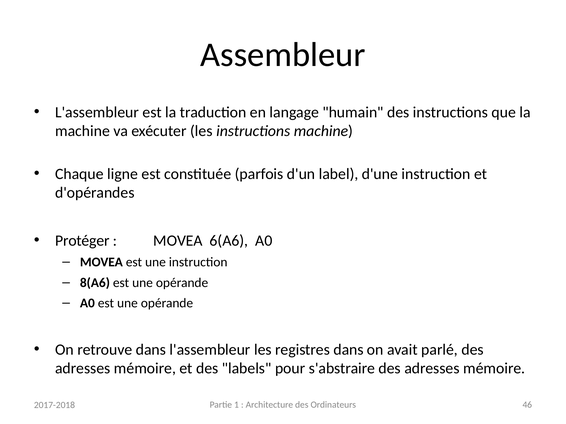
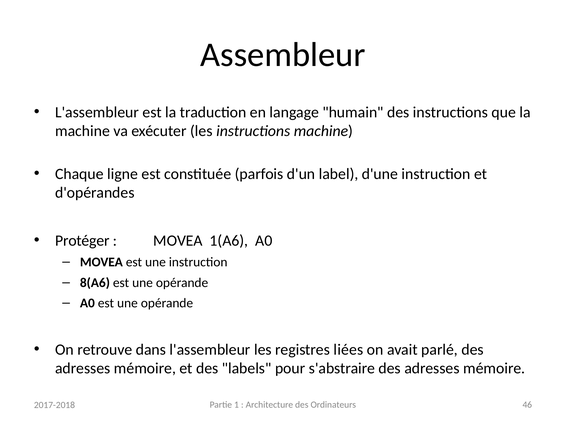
6(A6: 6(A6 -> 1(A6 (229, 241)
registres dans: dans -> liées (348, 350)
